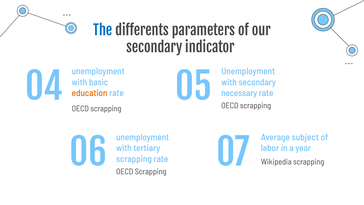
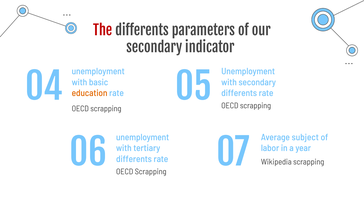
The colour: blue -> red (103, 31)
necessary: necessary -> differents (239, 93)
scrapping: scrapping -> differents (134, 159)
